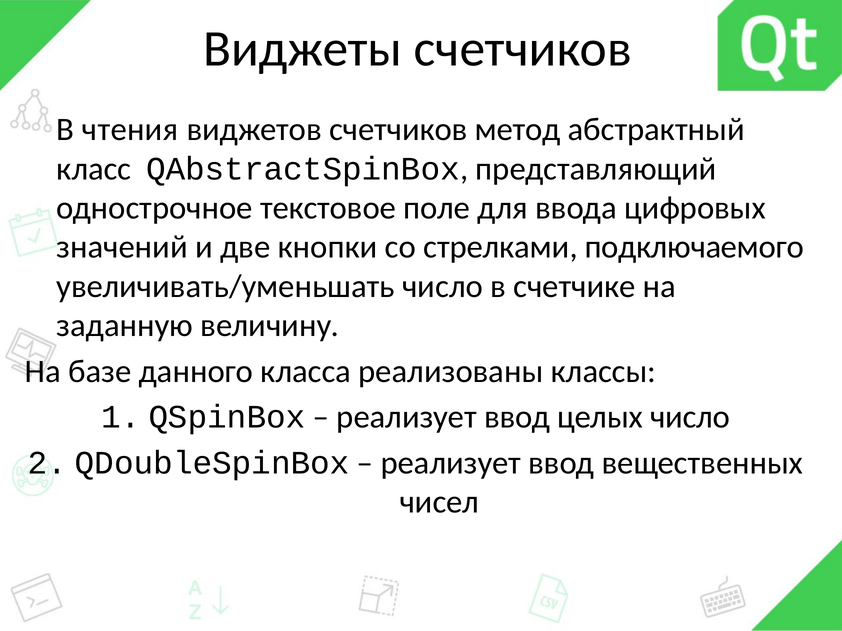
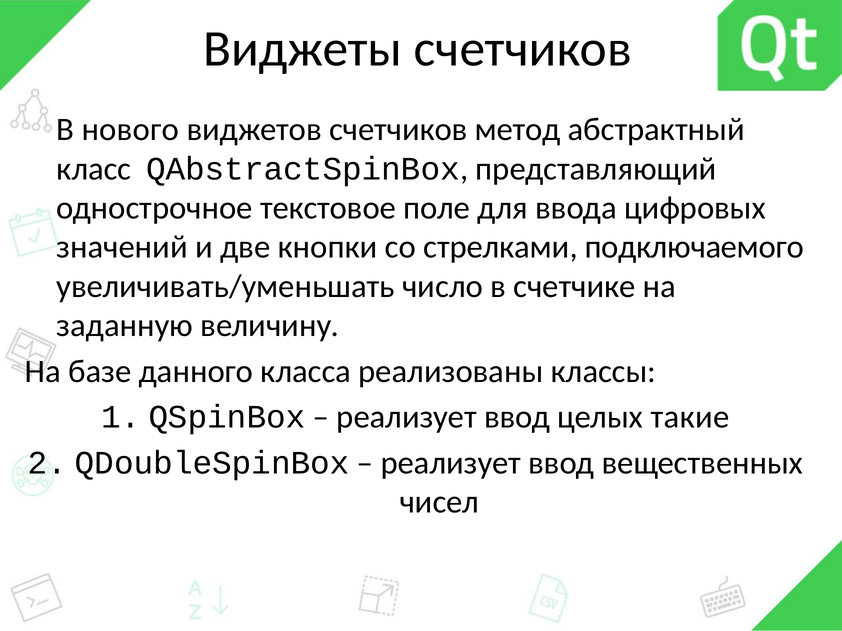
чтения: чтения -> нового (130, 130)
целых число: число -> такие (690, 417)
